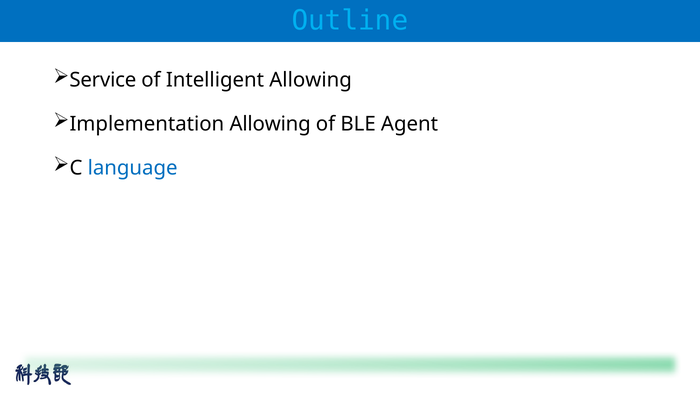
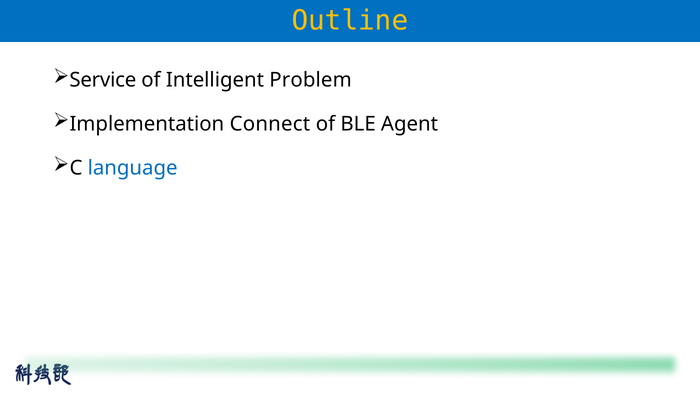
Outline colour: light blue -> yellow (350, 21)
Intelligent Allowing: Allowing -> Problem (311, 80)
Implementation Allowing: Allowing -> Connect (270, 124)
